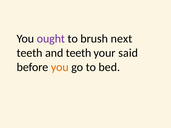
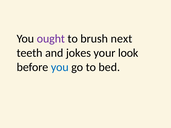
and teeth: teeth -> jokes (78, 53)
said: said -> look (128, 53)
you colour: orange -> blue (60, 67)
